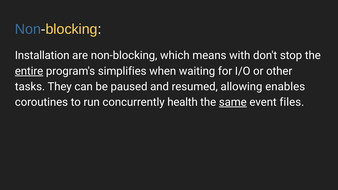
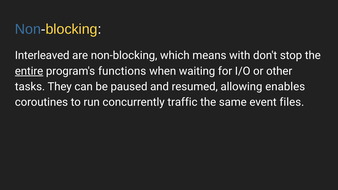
Installation: Installation -> Interleaved (42, 56)
simplifies: simplifies -> functions (122, 71)
health: health -> traffic (182, 102)
same underline: present -> none (233, 102)
